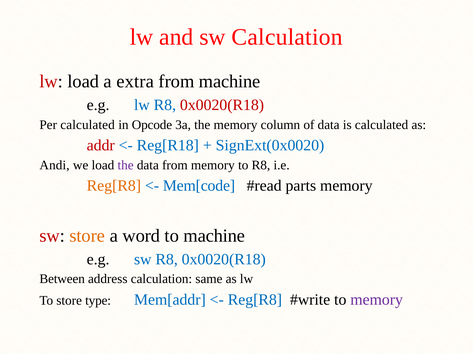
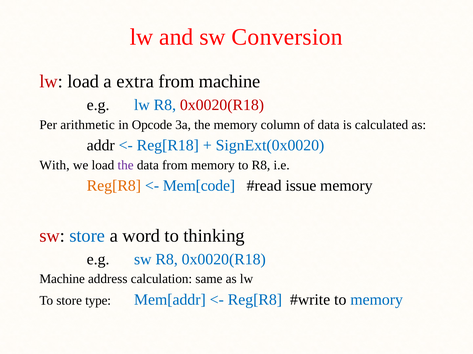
sw Calculation: Calculation -> Conversion (287, 37)
Per calculated: calculated -> arithmetic (88, 125)
addr colour: red -> black (101, 146)
Andi: Andi -> With (55, 165)
parts: parts -> issue (301, 186)
store colour: orange -> blue (87, 236)
to machine: machine -> thinking (214, 236)
Between: Between -> Machine (62, 279)
memory colour: purple -> blue (377, 300)
